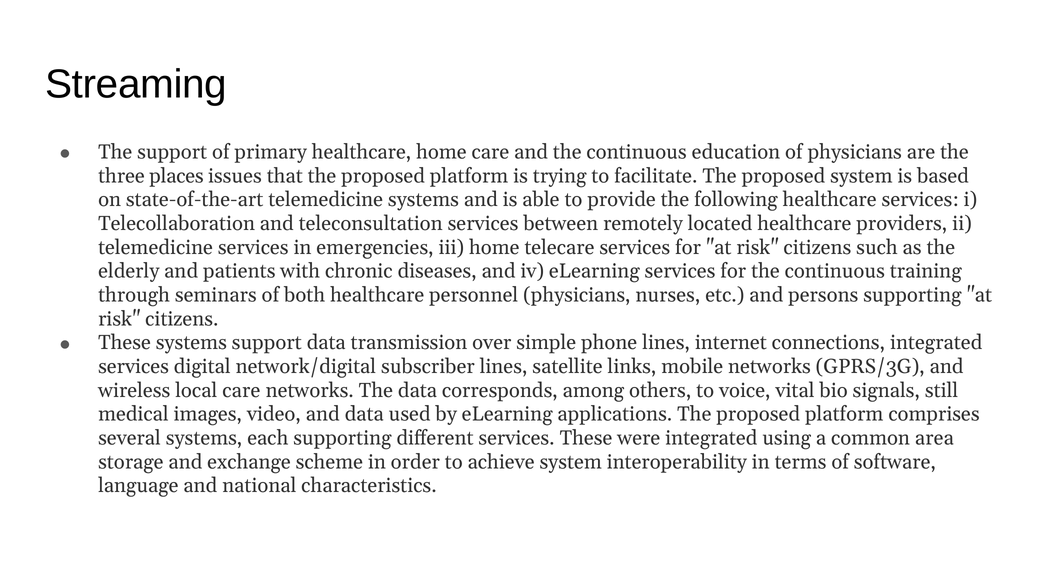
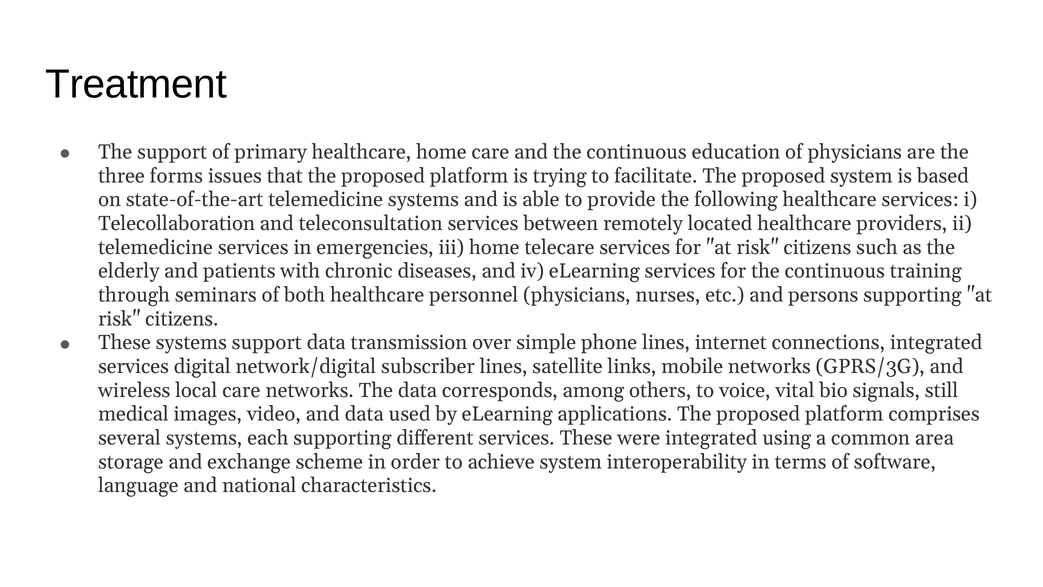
Streaming: Streaming -> Treatment (136, 84)
places: places -> forms (176, 176)
